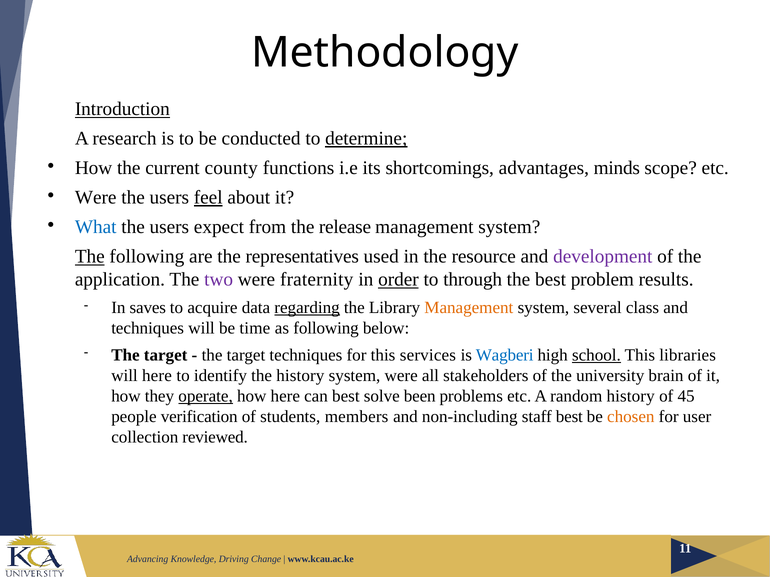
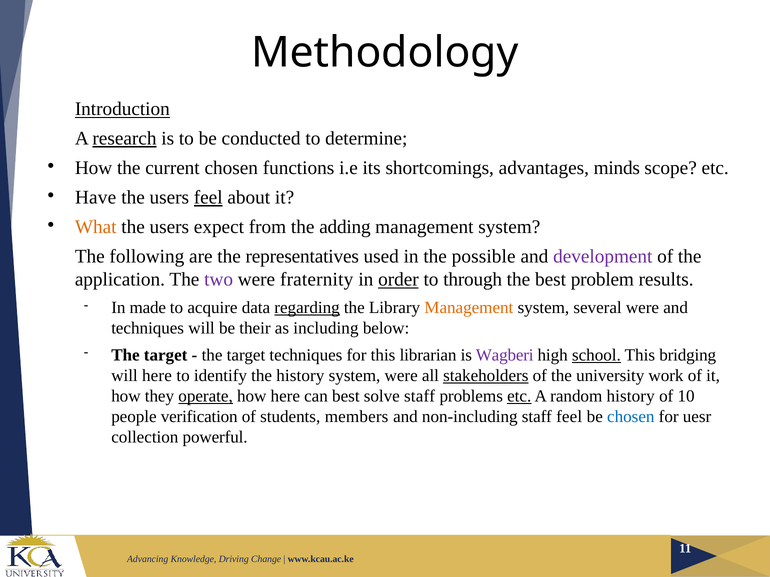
research underline: none -> present (124, 139)
determine underline: present -> none (366, 139)
current county: county -> chosen (231, 168)
Were: Were -> Have (96, 198)
What colour: blue -> orange (96, 227)
release: release -> adding (345, 227)
The underline: present -> none (90, 257)
resource: resource -> possible (484, 257)
saves: saves -> made (148, 308)
several class: class -> were (642, 308)
time: time -> their (255, 328)
as following: following -> including (326, 328)
services: services -> librarian (428, 355)
Wagberi colour: blue -> purple (505, 355)
libraries: libraries -> bridging (688, 355)
stakeholders underline: none -> present (486, 376)
brain: brain -> work (666, 376)
solve been: been -> staff (420, 396)
etc underline: none -> present (519, 396)
45: 45 -> 10 (686, 396)
staff best: best -> feel (569, 417)
chosen colour: orange -> blue (631, 417)
user: user -> uesr (697, 417)
reviewed: reviewed -> powerful (215, 437)
